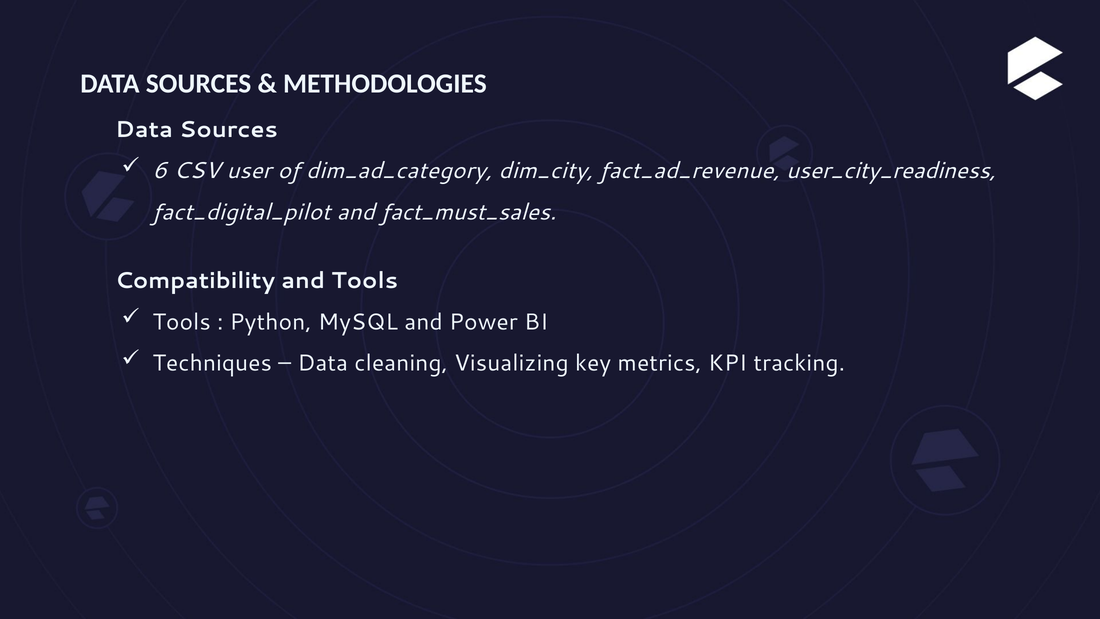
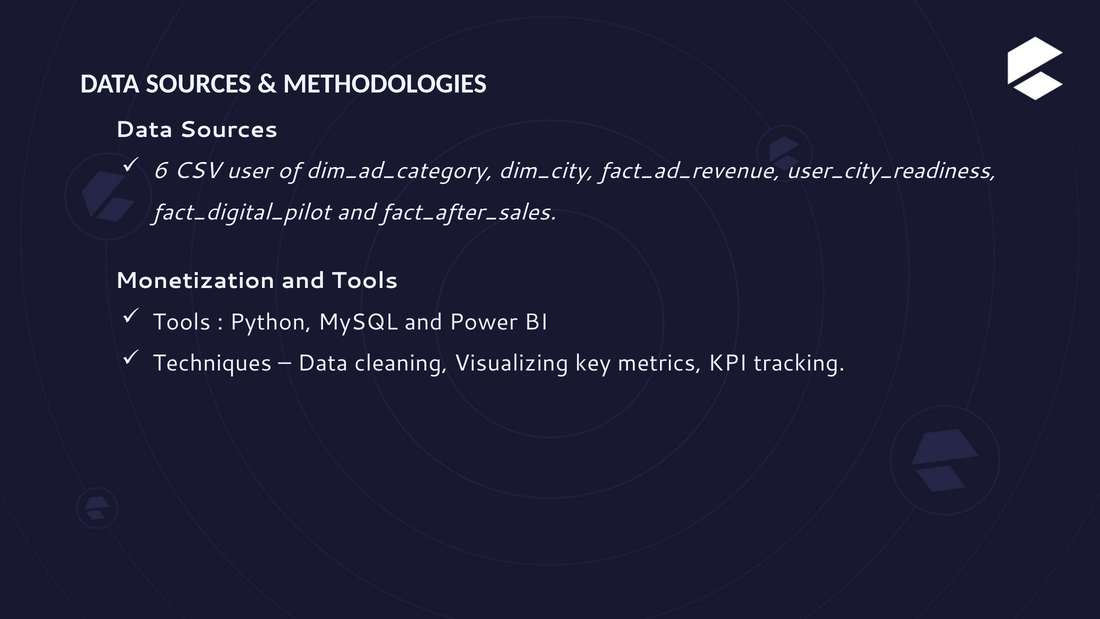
fact_must_sales: fact_must_sales -> fact_after_sales (469, 212)
Compatibility: Compatibility -> Monetization (195, 281)
